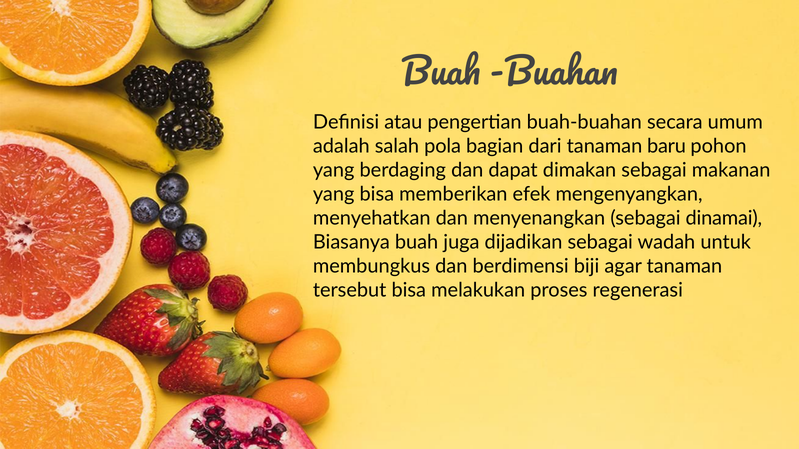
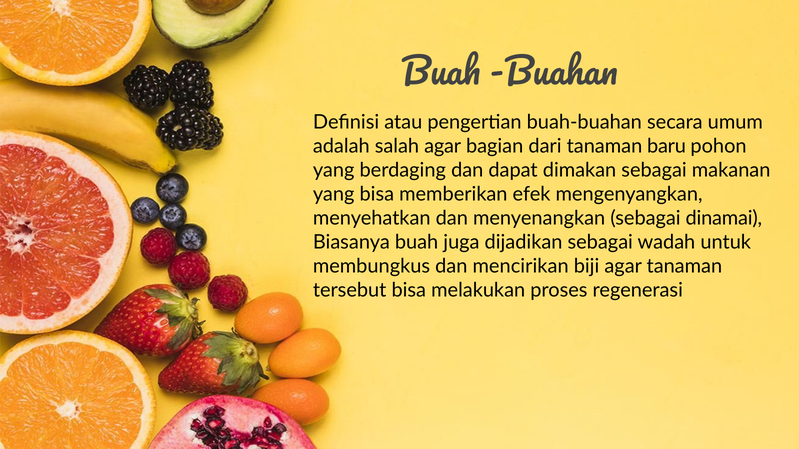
salah pola: pola -> agar (443, 146)
berdimensi: berdimensi -> mencirikan (521, 266)
